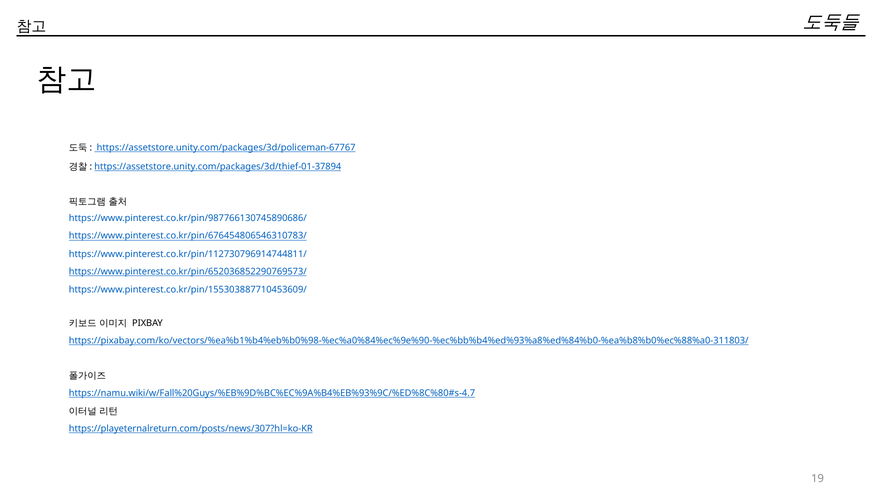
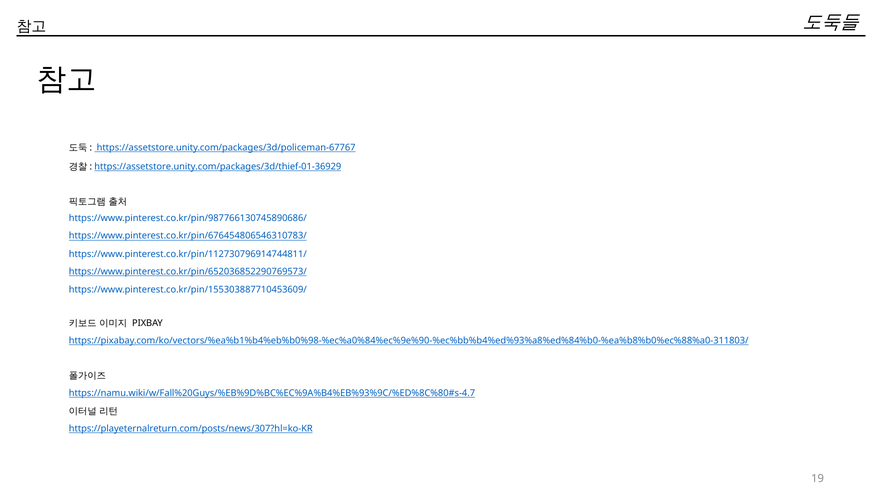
https://assetstore.unity.com/packages/3d/thief-01-37894: https://assetstore.unity.com/packages/3d/thief-01-37894 -> https://assetstore.unity.com/packages/3d/thief-01-36929 (218, 167)
